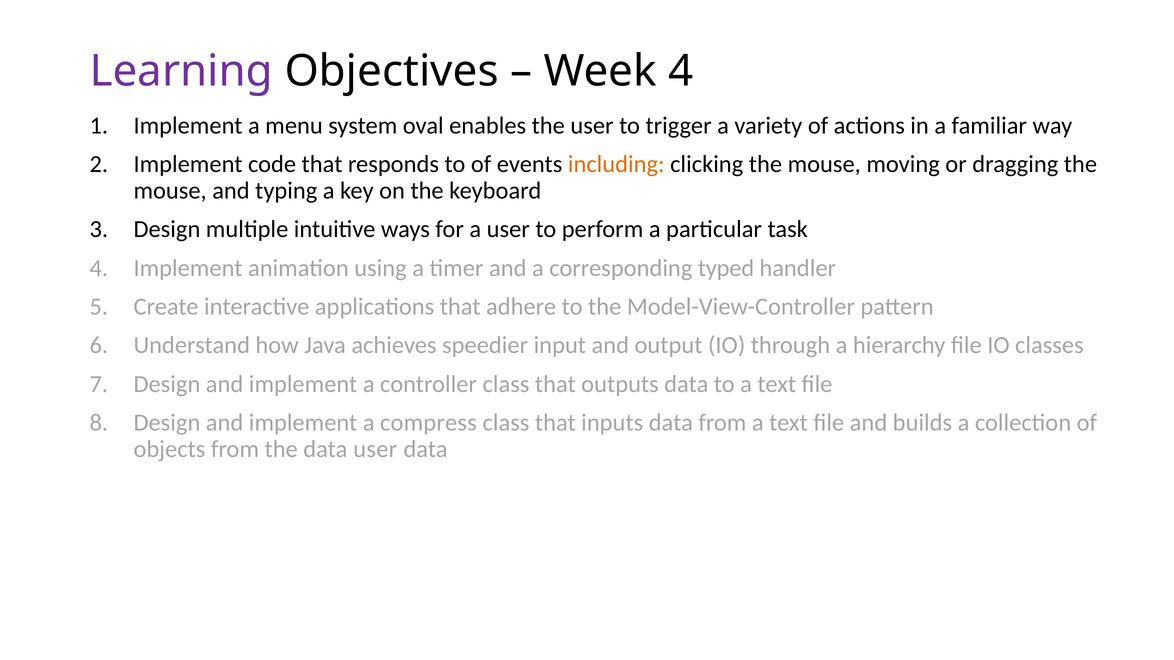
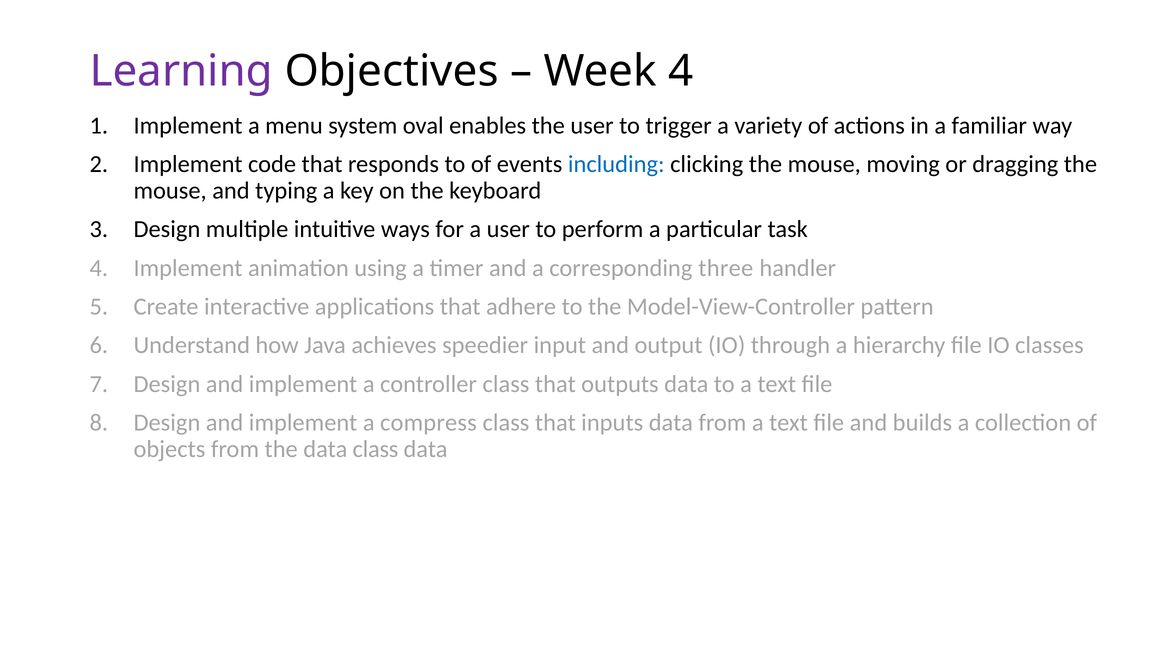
including colour: orange -> blue (616, 164)
typed: typed -> three (726, 268)
data user: user -> class (376, 449)
